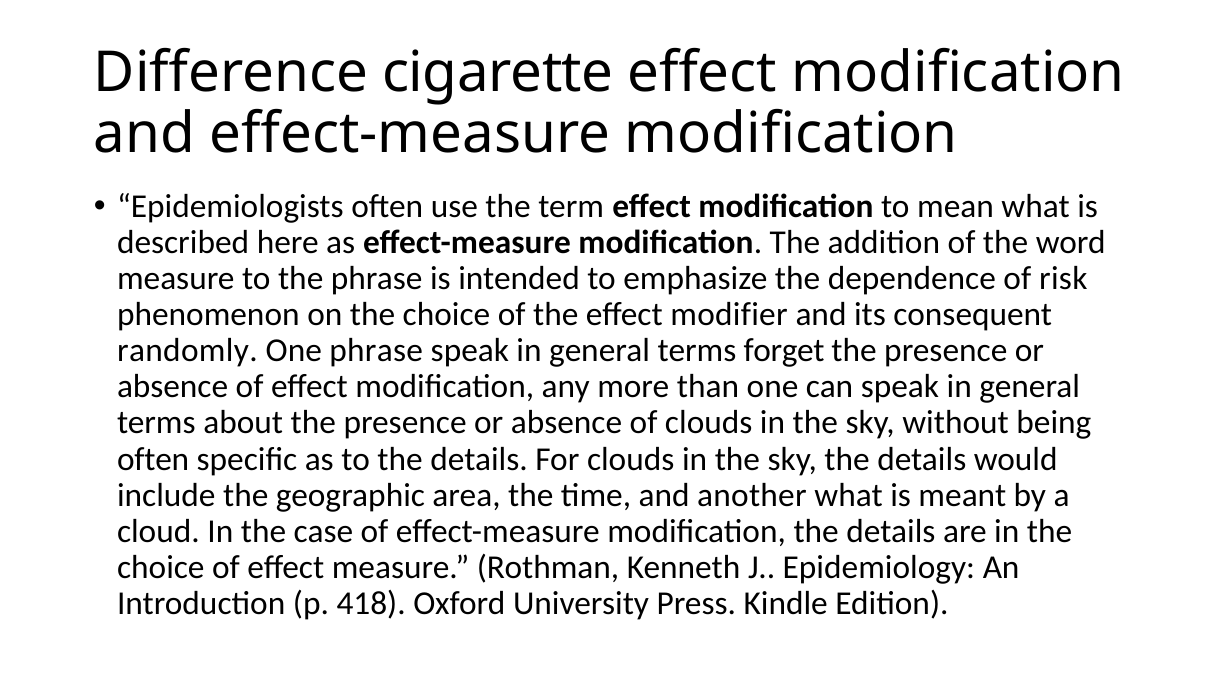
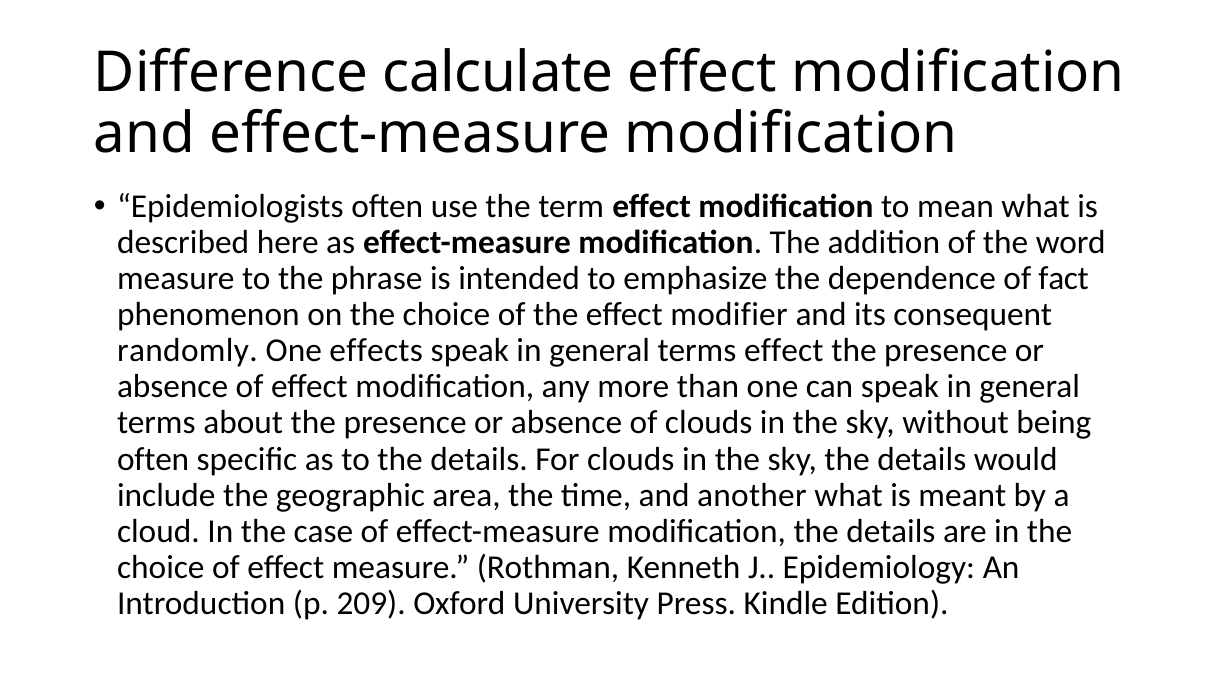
cigarette: cigarette -> calculate (498, 73)
risk: risk -> fact (1064, 279)
One phrase: phrase -> effects (376, 351)
terms forget: forget -> effect (784, 351)
418: 418 -> 209 (371, 603)
